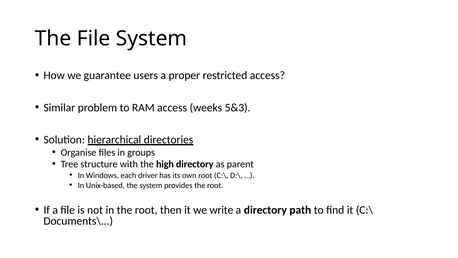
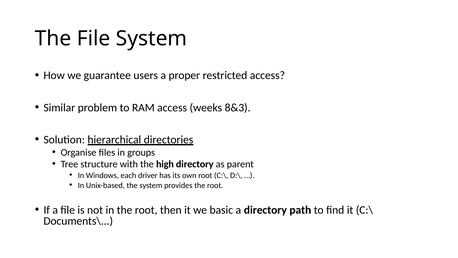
5&3: 5&3 -> 8&3 (238, 107)
write: write -> basic (221, 210)
